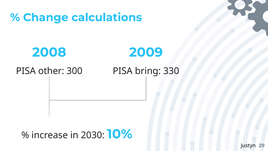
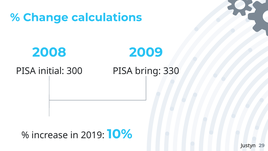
other: other -> initial (51, 71)
2030: 2030 -> 2019 (93, 135)
